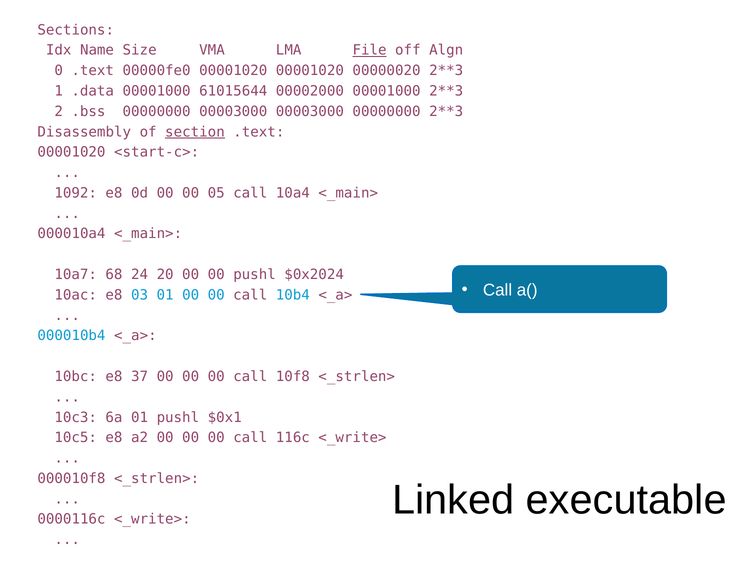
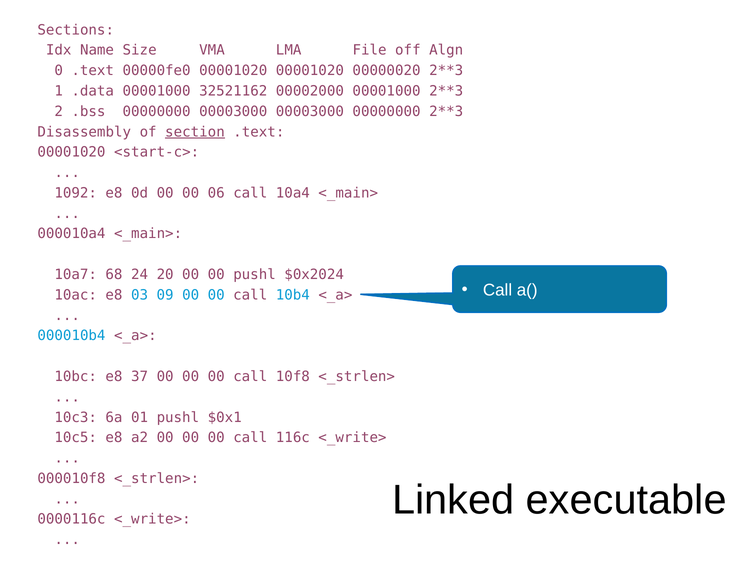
File underline: present -> none (370, 50)
61015644: 61015644 -> 32521162 (233, 91)
05: 05 -> 06 (216, 193)
03 01: 01 -> 09 (165, 295)
